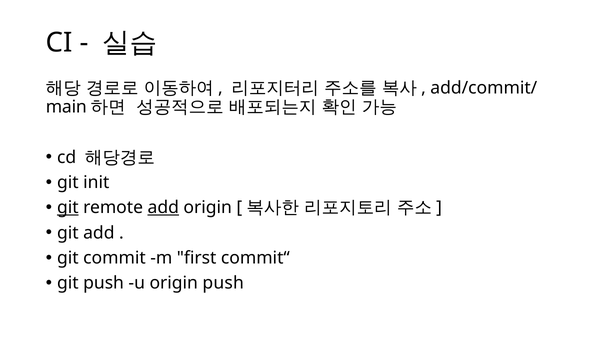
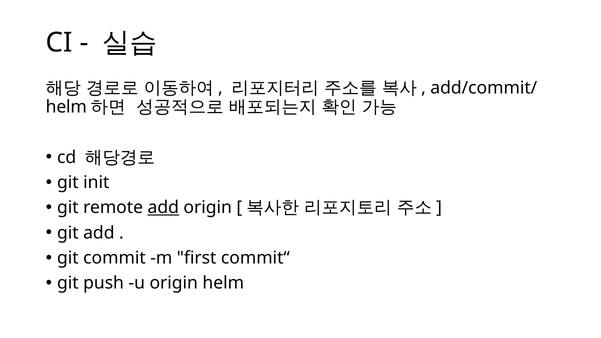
main: main -> helm (66, 107)
git underline: present -> none (68, 208)
origin push: push -> helm (223, 283)
